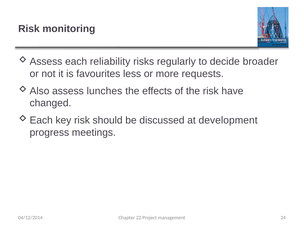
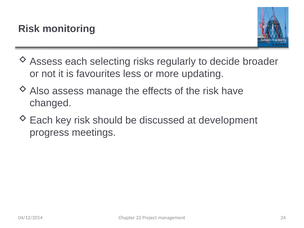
reliability: reliability -> selecting (110, 62)
requests: requests -> updating (203, 74)
lunches: lunches -> manage (105, 91)
